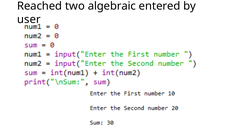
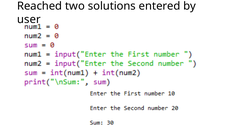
algebraic: algebraic -> solutions (112, 6)
